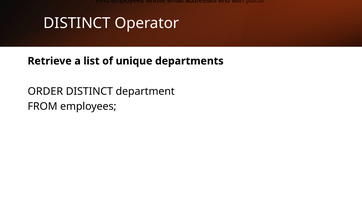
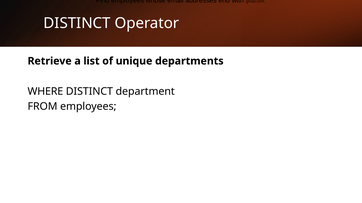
ORDER: ORDER -> WHERE (45, 92)
